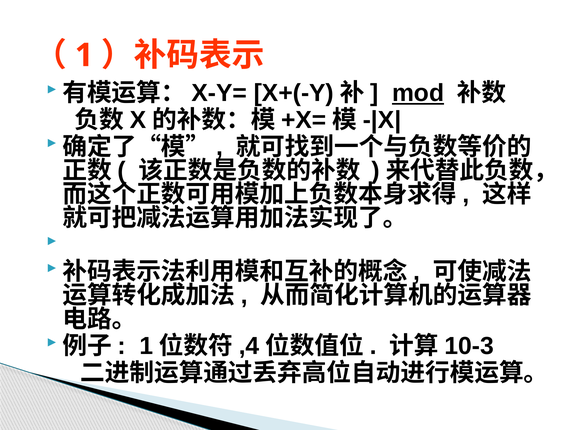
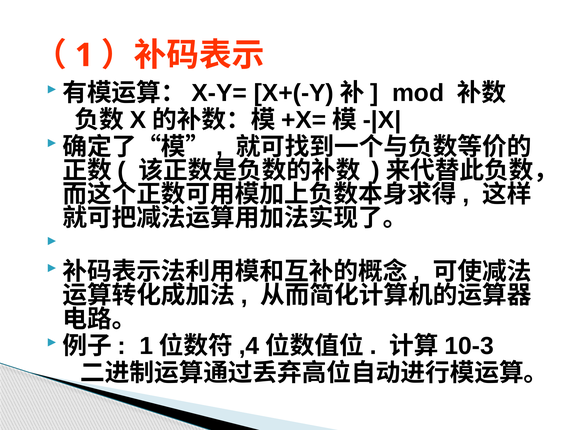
mod underline: present -> none (418, 93)
